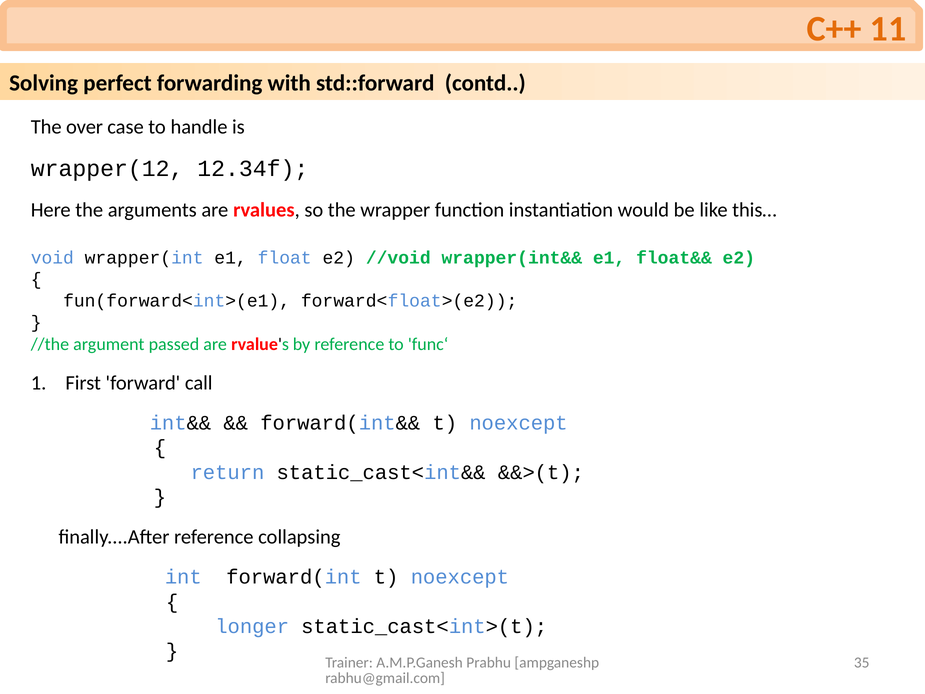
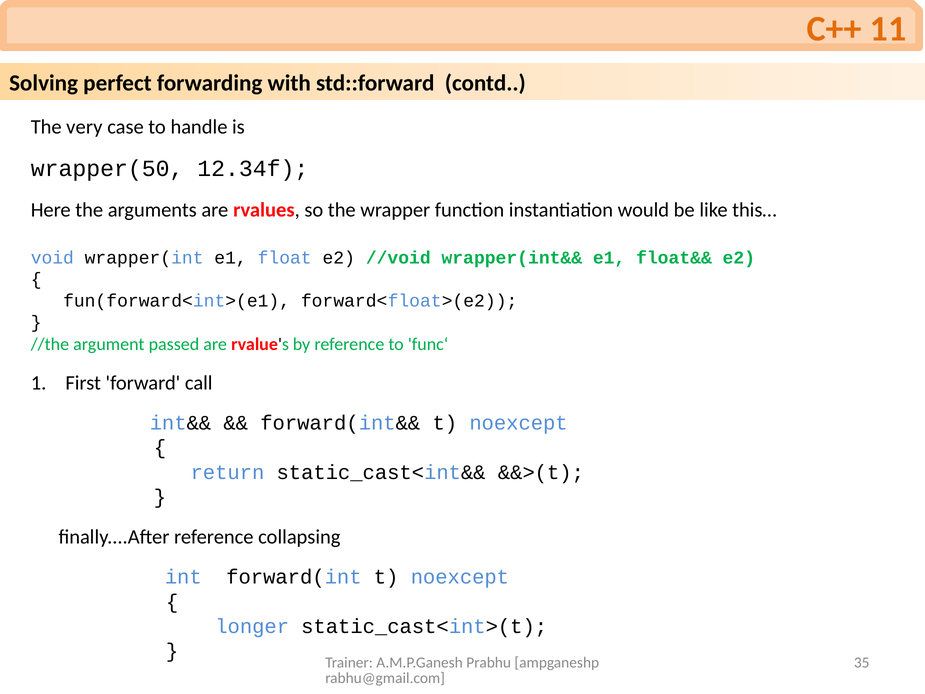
over: over -> very (84, 127)
wrapper(12: wrapper(12 -> wrapper(50 (107, 169)
